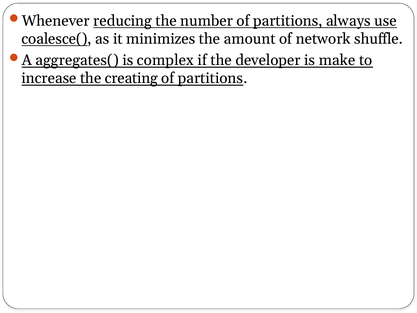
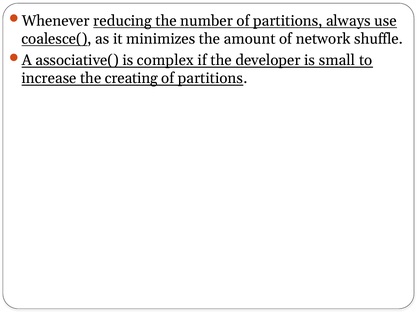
aggregates(: aggregates( -> associative( (77, 60)
make: make -> small (337, 60)
